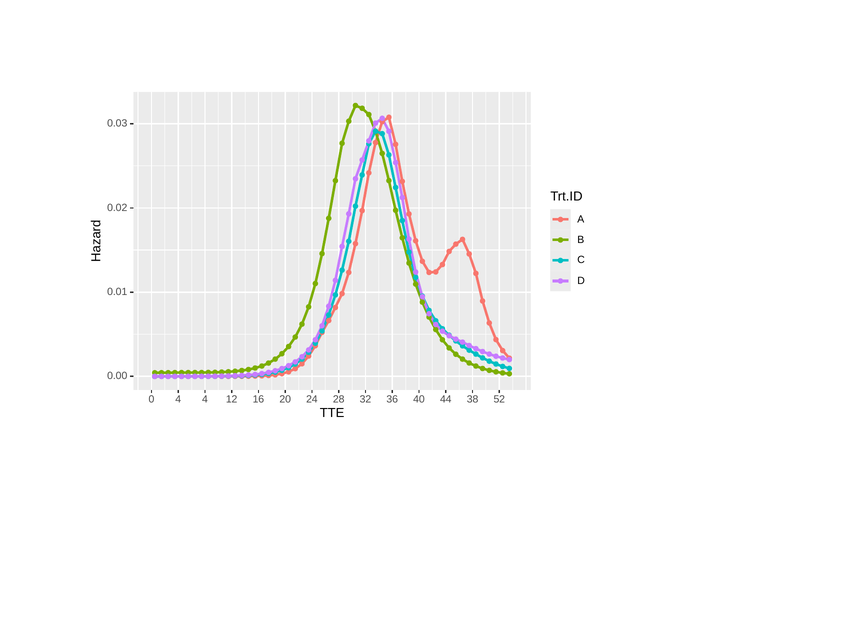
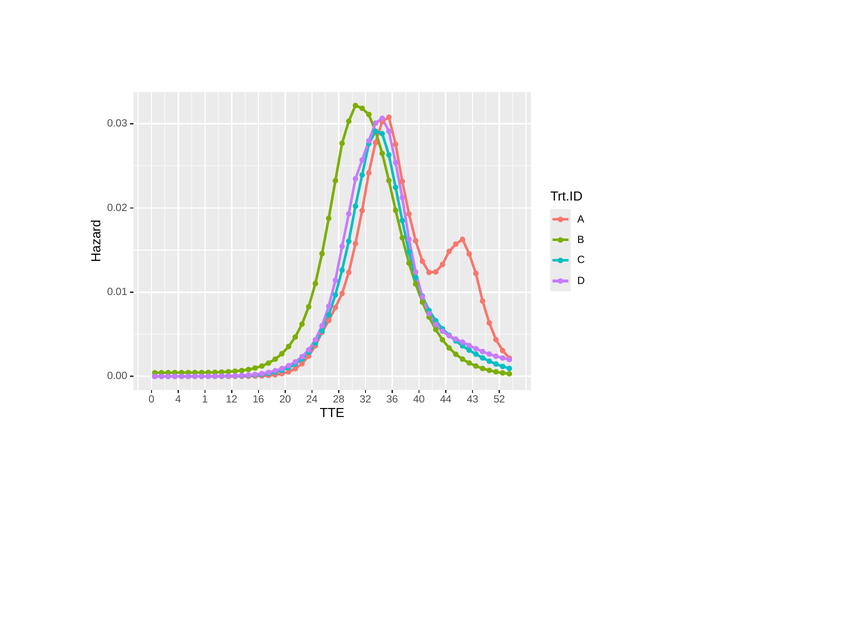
4 4: 4 -> 1 (205, 399)
38: 38 -> 43 (473, 399)
